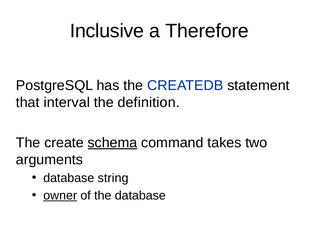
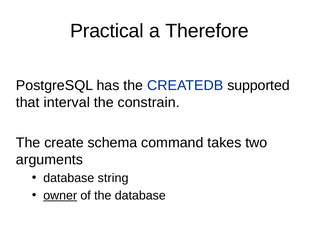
Inclusive: Inclusive -> Practical (107, 31)
statement: statement -> supported (259, 85)
definition: definition -> constrain (149, 103)
schema underline: present -> none (112, 143)
